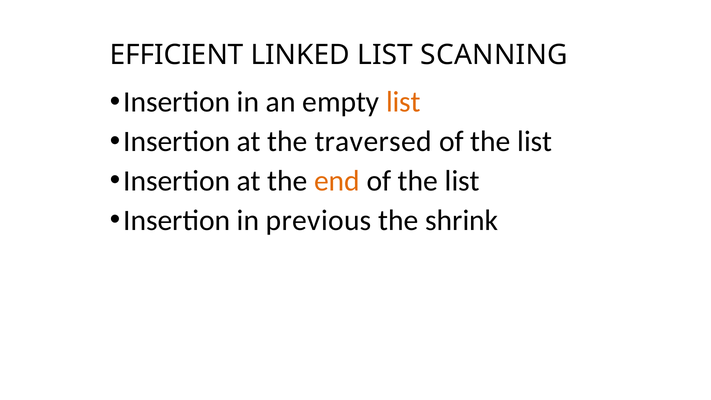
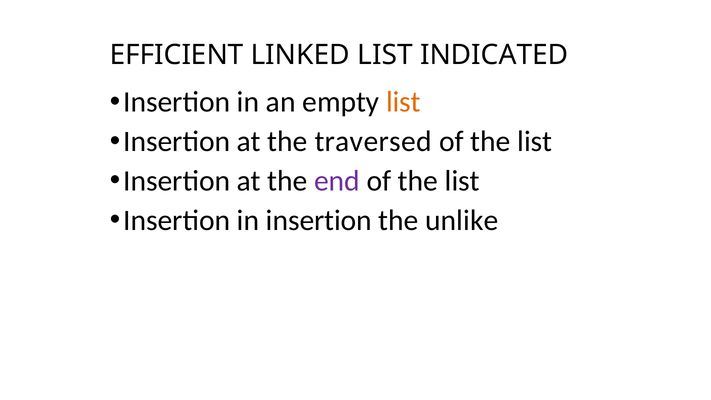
SCANNING: SCANNING -> INDICATED (494, 55)
end colour: orange -> purple (337, 181)
in previous: previous -> insertion (319, 220)
shrink: shrink -> unlike (462, 220)
